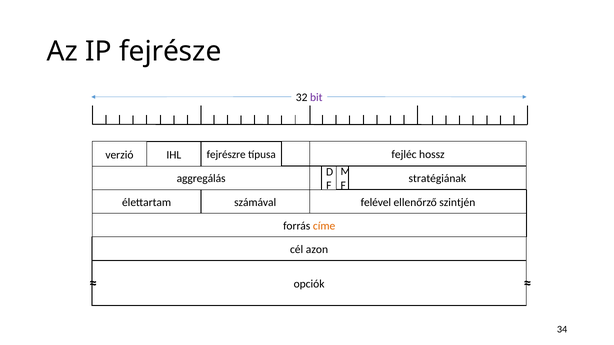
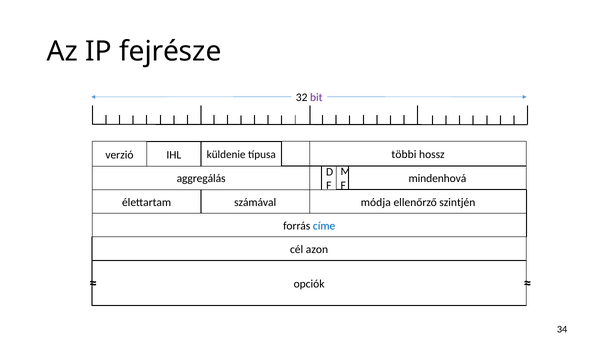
fejrészre: fejrészre -> küldenie (226, 155)
fejléc: fejléc -> többi (404, 155)
stratégiának: stratégiának -> mindenhová (437, 179)
felével: felével -> módja (376, 203)
címe colour: orange -> blue (324, 226)
